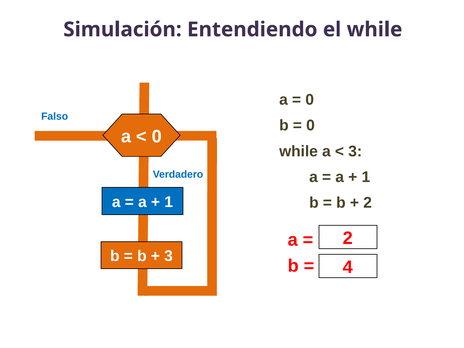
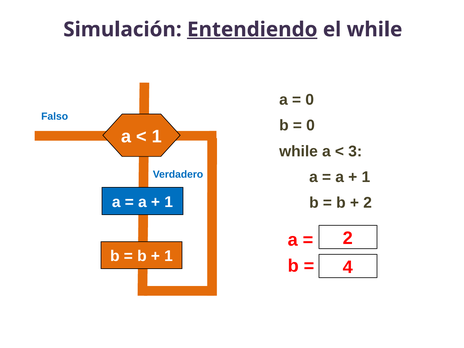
Entendiendo underline: none -> present (252, 30)
0: 0 -> 1 (157, 136)
3: 3 -> 1 (169, 256)
